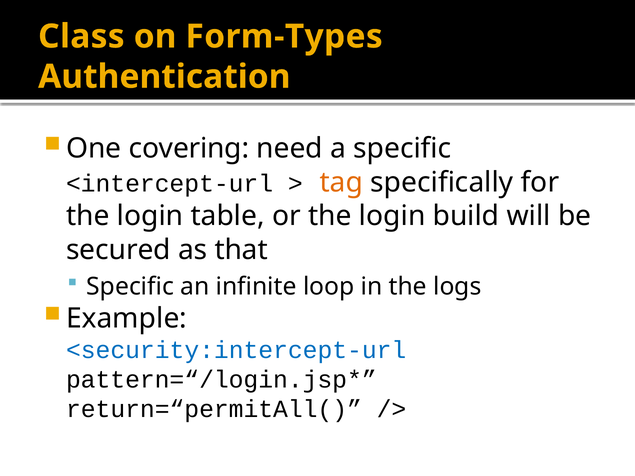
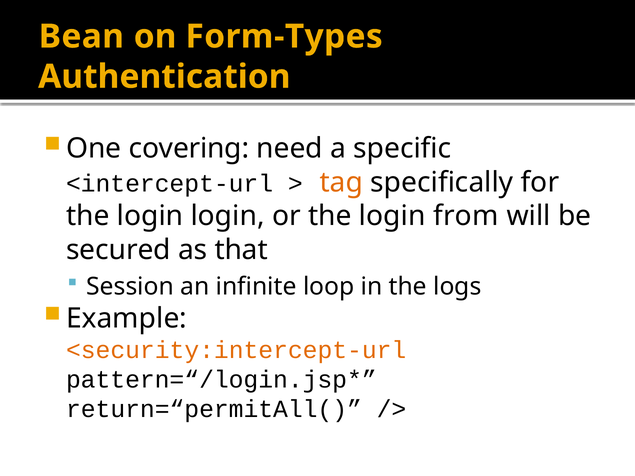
Class: Class -> Bean (81, 37)
login table: table -> login (228, 216)
build: build -> from (466, 216)
Specific: Specific -> Session (130, 287)
<security:intercept-url colour: blue -> orange (236, 350)
